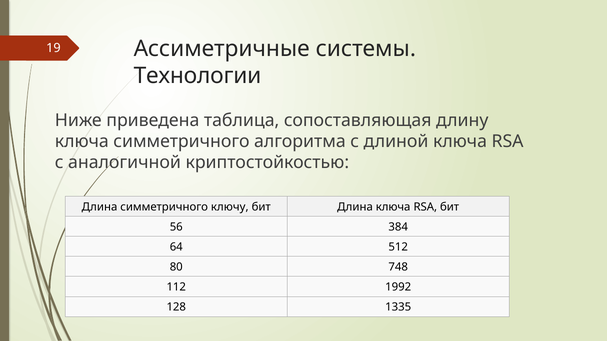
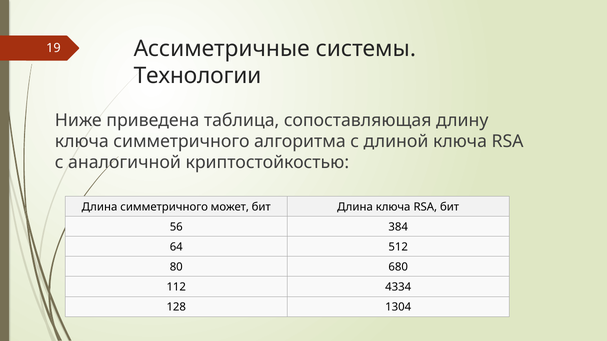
ключу: ключу -> может (230, 207)
748: 748 -> 680 (398, 267)
1992: 1992 -> 4334 (398, 287)
1335: 1335 -> 1304 (398, 308)
